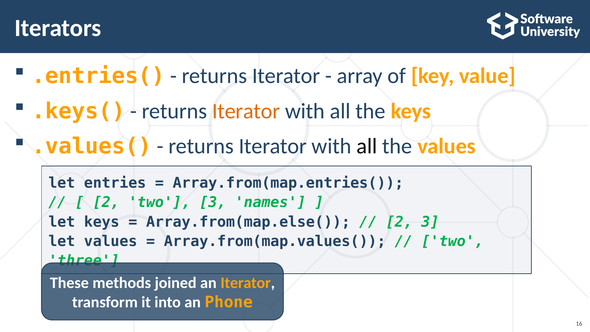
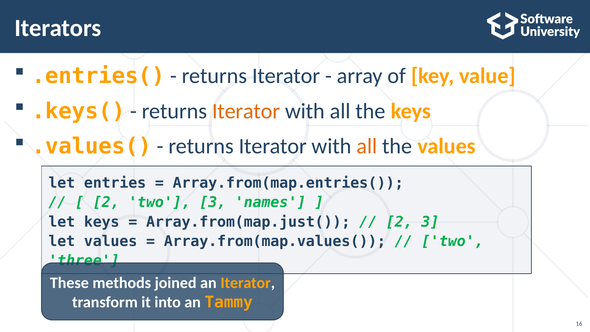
all colour: black -> orange (367, 146)
Array.from(map.else(: Array.from(map.else( -> Array.from(map.just( (248, 222)
Phone: Phone -> Tammy (229, 302)
